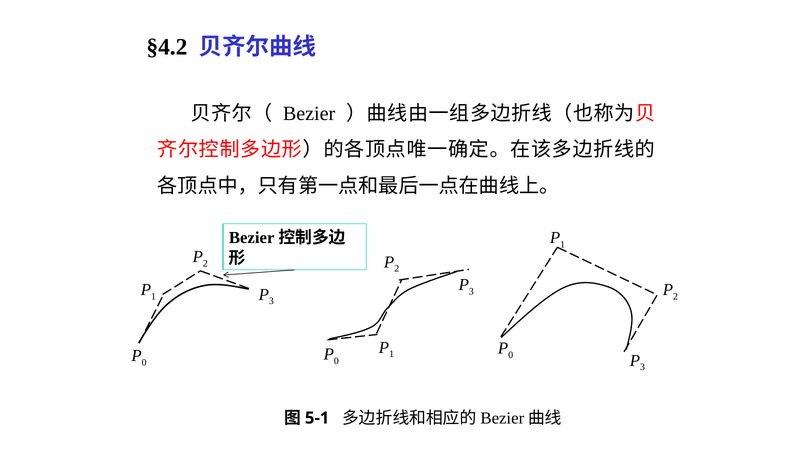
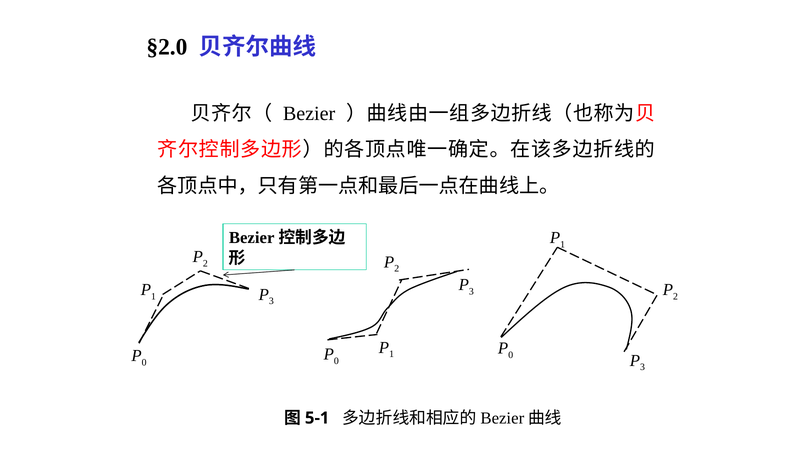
§4.2: §4.2 -> §2.0 (167, 47)
